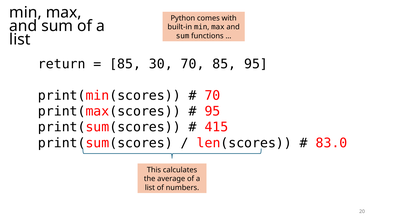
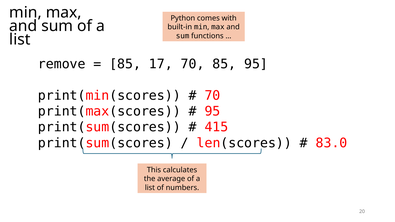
return: return -> remove (62, 64)
30: 30 -> 17 (161, 64)
